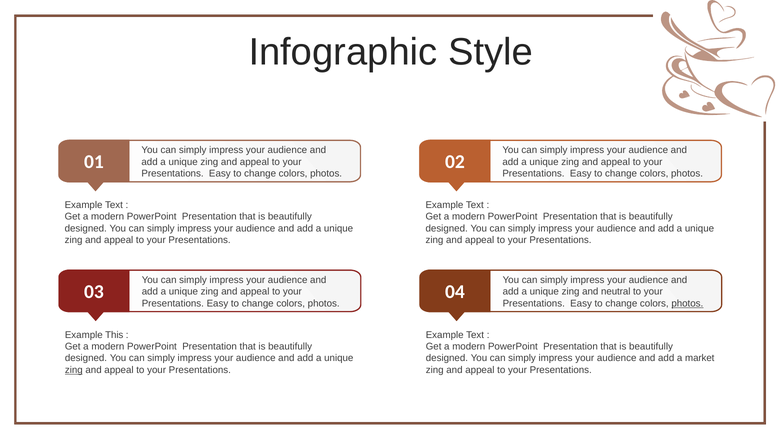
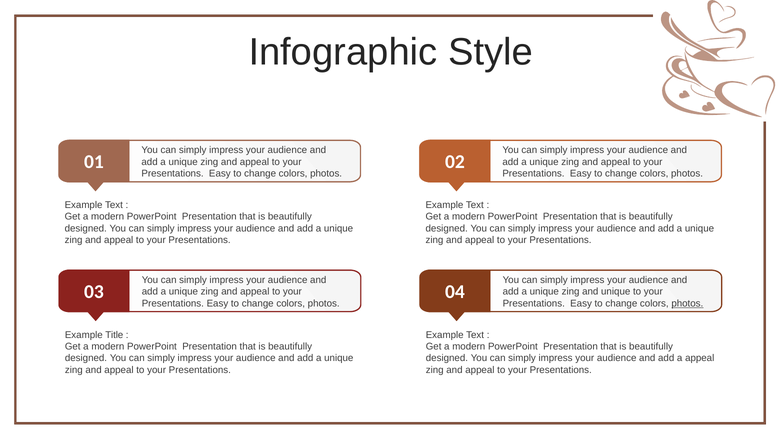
and neutral: neutral -> unique (616, 292)
This: This -> Title (114, 335)
a market: market -> appeal (700, 358)
zing underline: present -> none (74, 370)
